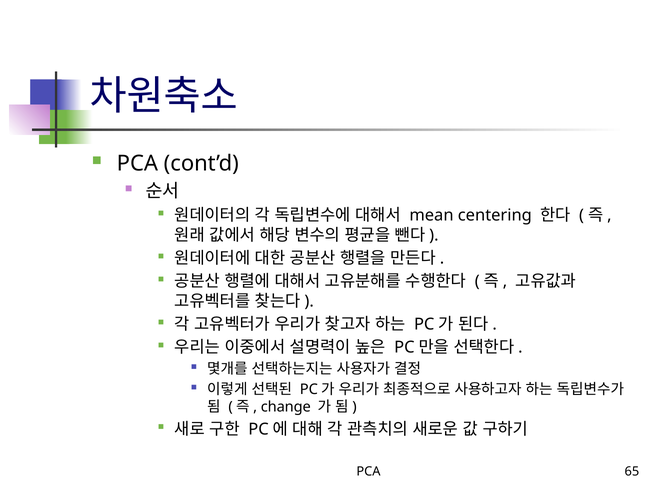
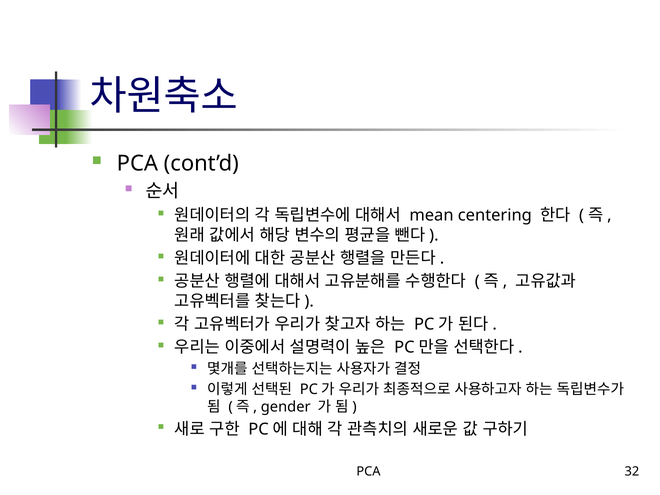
change: change -> gender (286, 407)
65: 65 -> 32 (632, 471)
